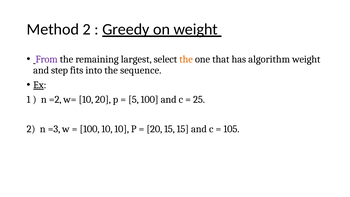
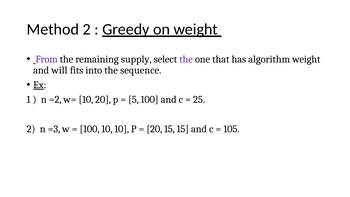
largest: largest -> supply (136, 59)
the colour: orange -> purple (186, 59)
step: step -> will (59, 70)
